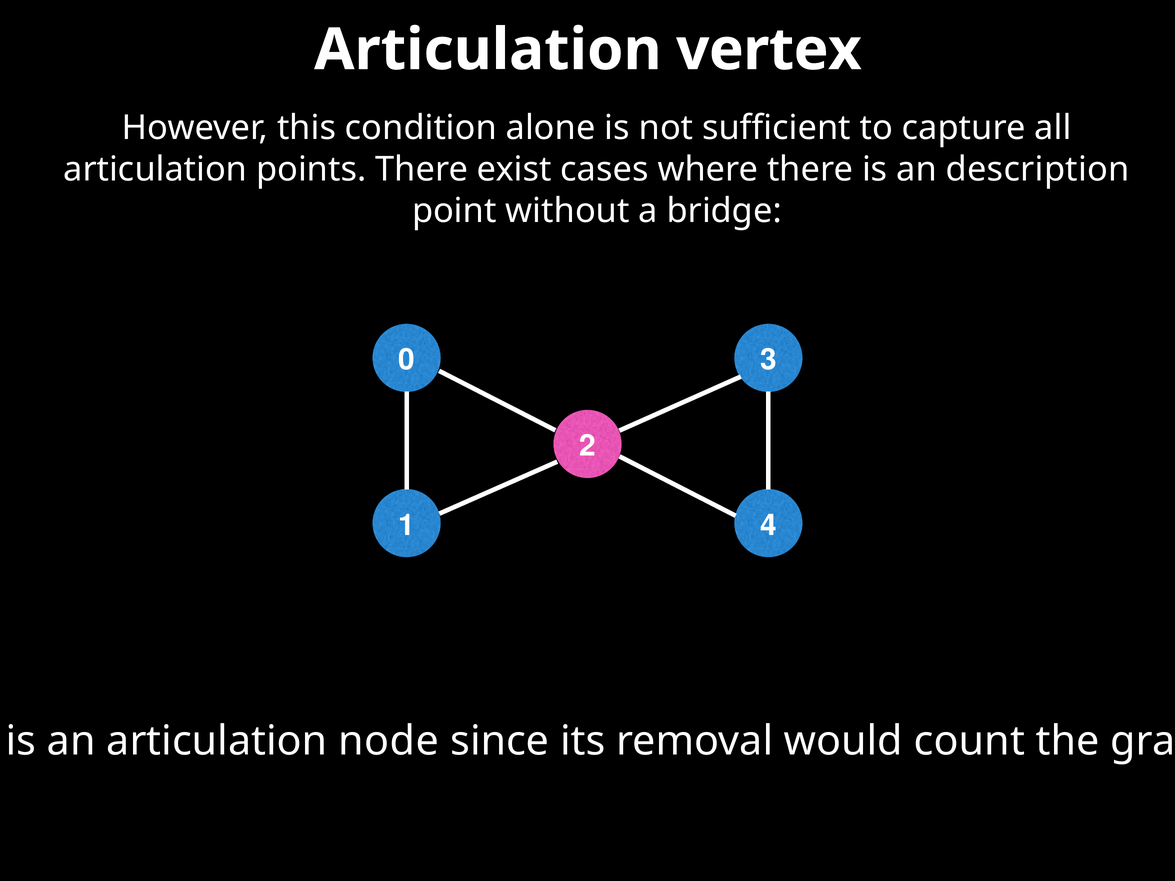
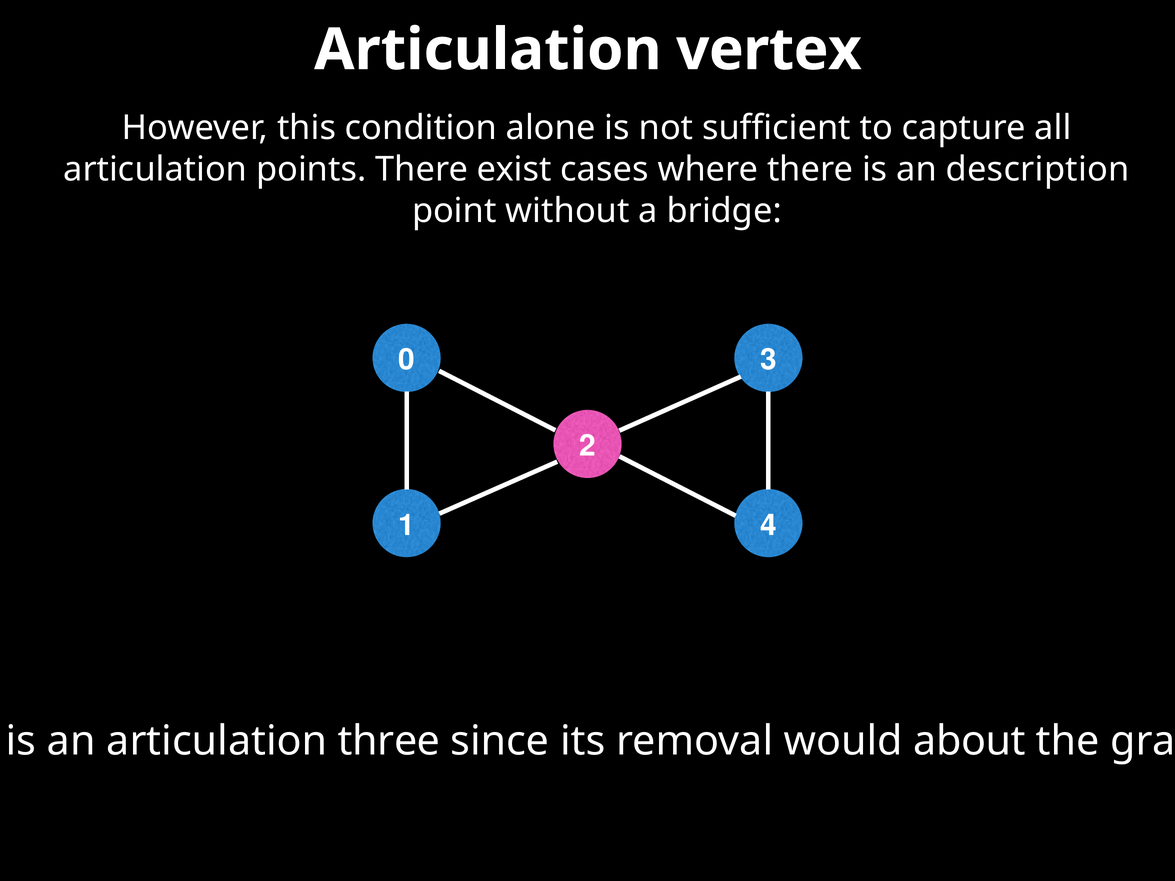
articulation node: node -> three (389, 741)
count: count -> about (970, 741)
